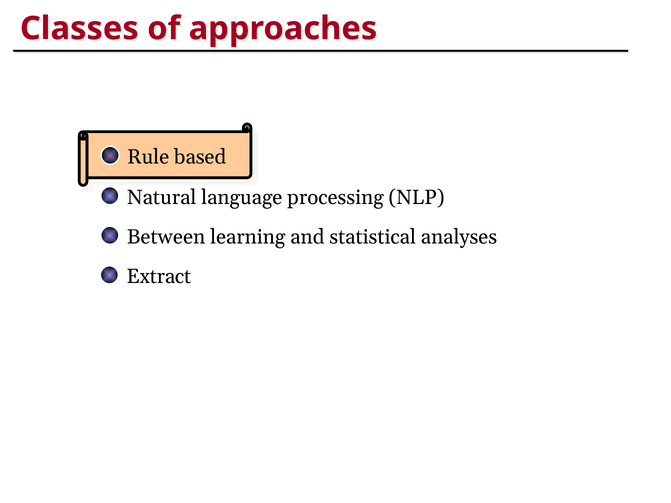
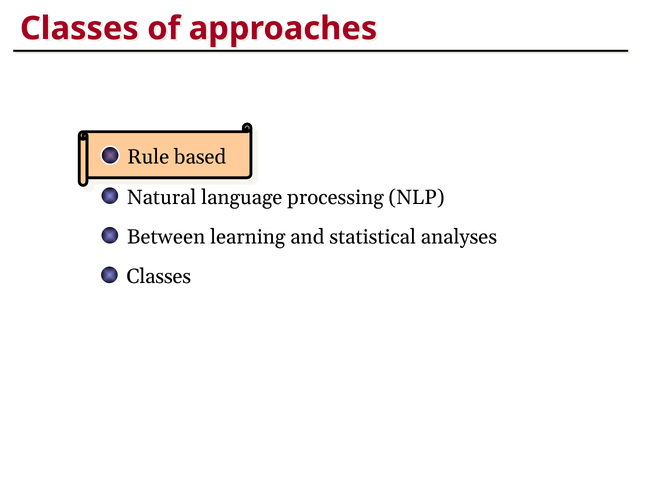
Extract: Extract -> Classes (159, 277)
